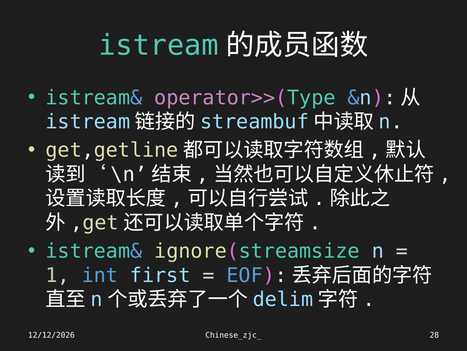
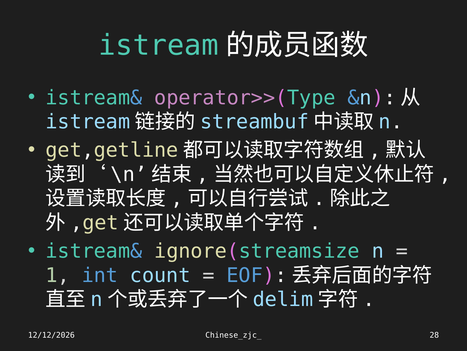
first: first -> count (160, 275)
